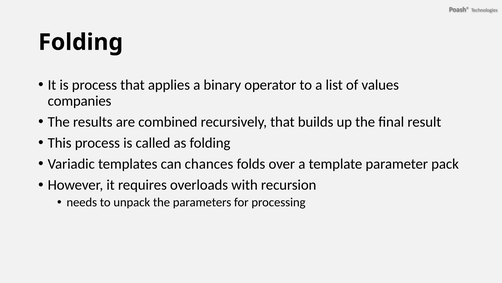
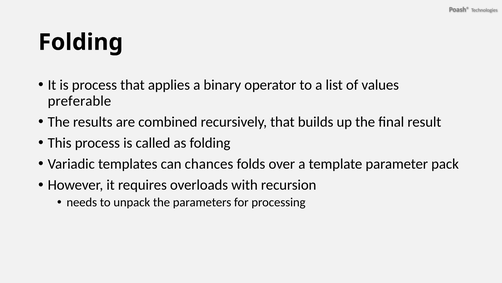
companies: companies -> preferable (79, 101)
